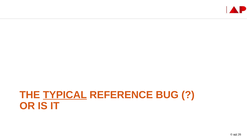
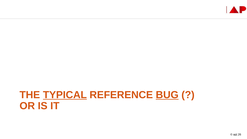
BUG underline: none -> present (167, 95)
